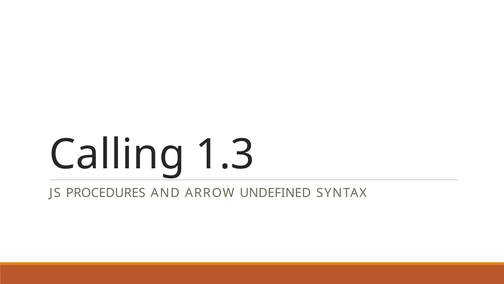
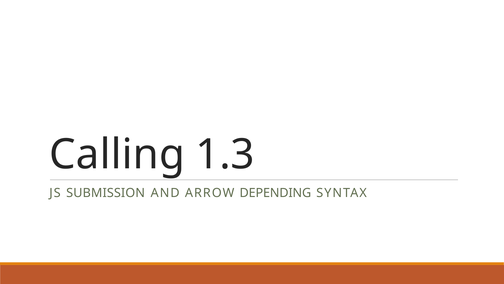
PROCEDURES: PROCEDURES -> SUBMISSION (106, 193)
UNDEFINED: UNDEFINED -> DEPENDING (275, 193)
